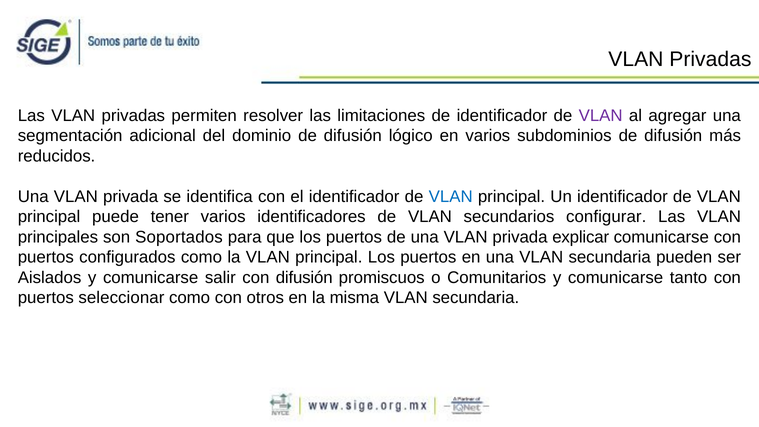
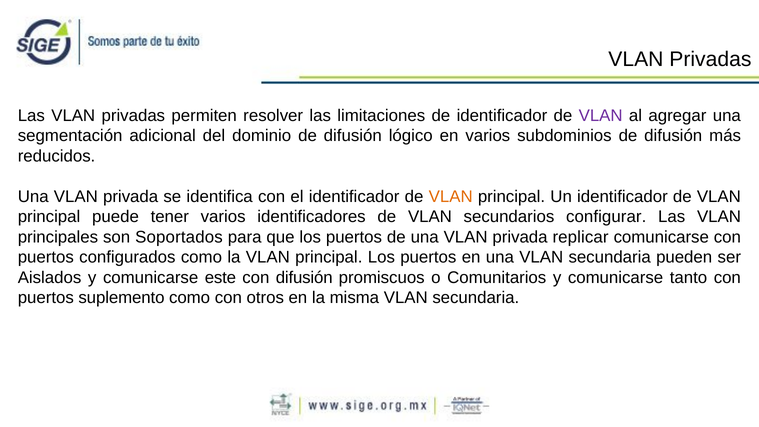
VLAN colour: blue -> orange (451, 197)
explicar: explicar -> replicar (581, 237)
salir: salir -> este (220, 277)
seleccionar: seleccionar -> suplemento (121, 298)
